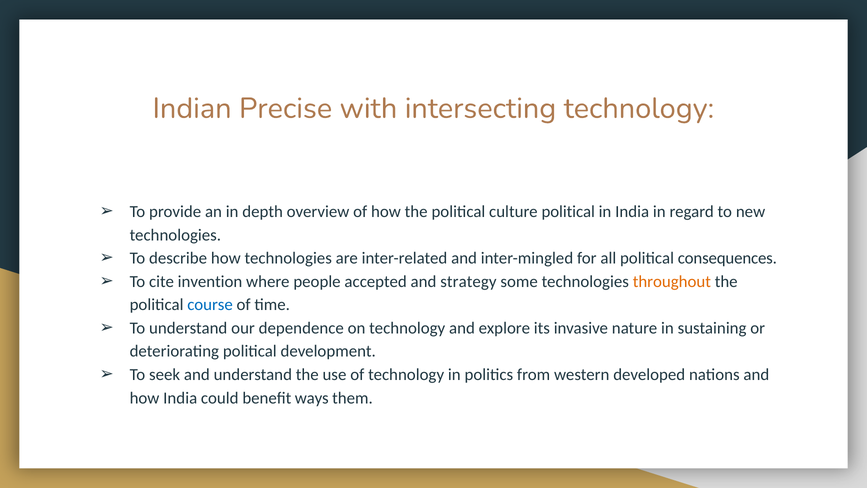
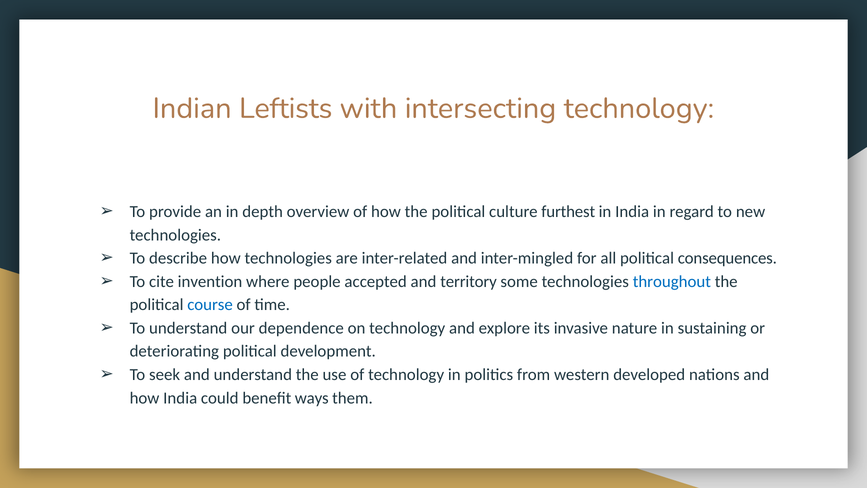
Precise: Precise -> Leftists (286, 108)
culture political: political -> furthest (568, 212)
strategy: strategy -> territory (469, 281)
throughout colour: orange -> blue (672, 281)
